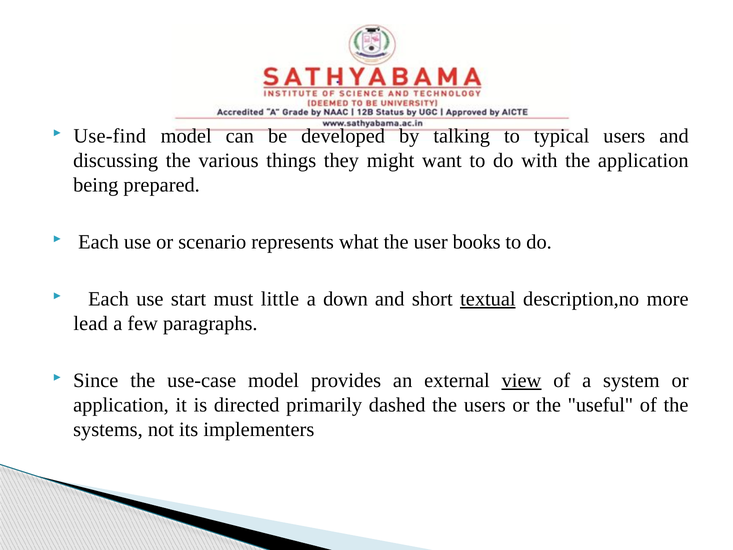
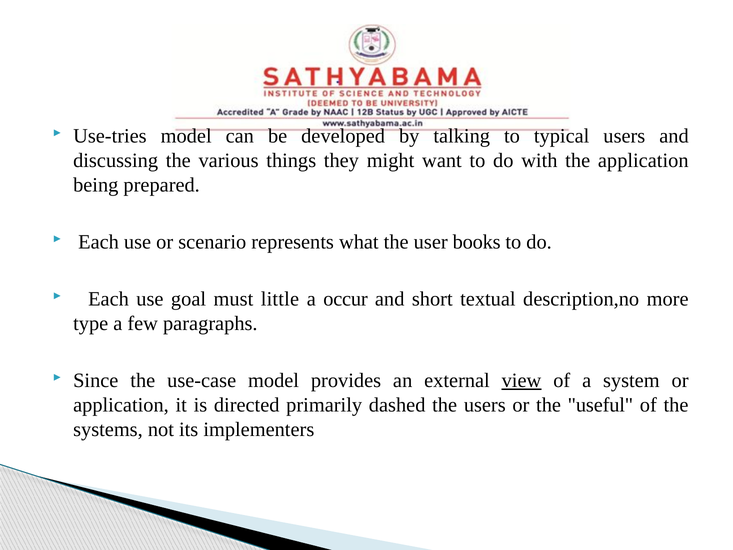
Use-find: Use-find -> Use-tries (110, 136)
start: start -> goal (189, 299)
down: down -> occur (345, 299)
textual underline: present -> none (488, 299)
lead: lead -> type (91, 323)
